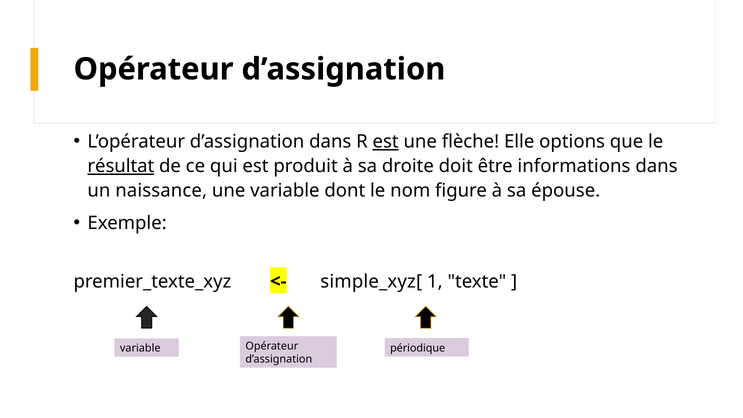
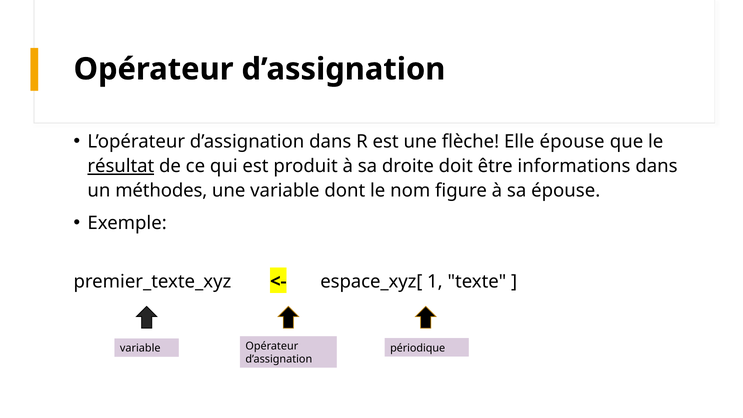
est underline: present -> none (386, 142)
Elle options: options -> épouse (572, 142)
naissance: naissance -> méthodes (161, 191)
simple_xyz[: simple_xyz[ -> espace_xyz[ (371, 281)
